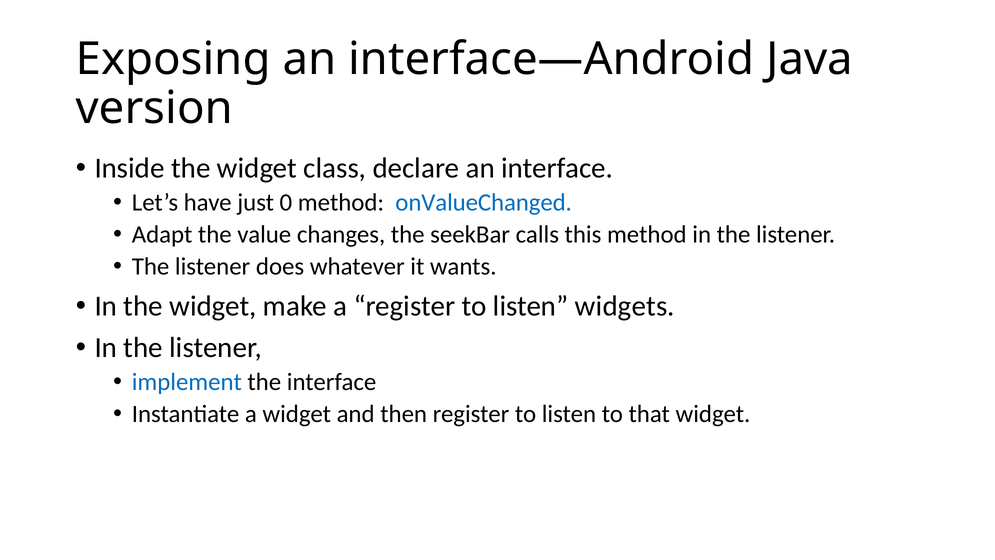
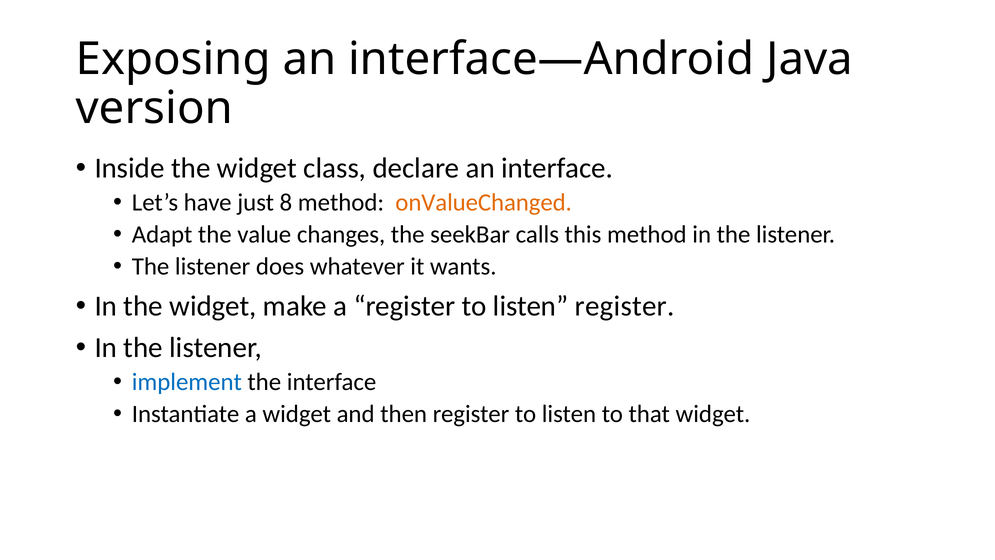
0: 0 -> 8 (286, 202)
onValueChanged colour: blue -> orange (484, 202)
listen widgets: widgets -> register (625, 306)
